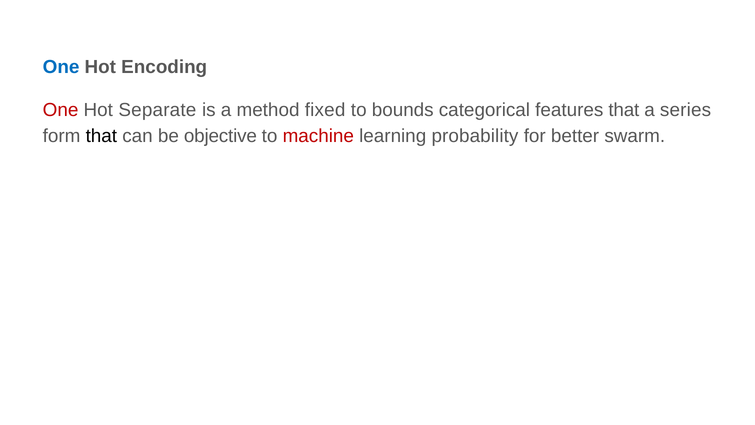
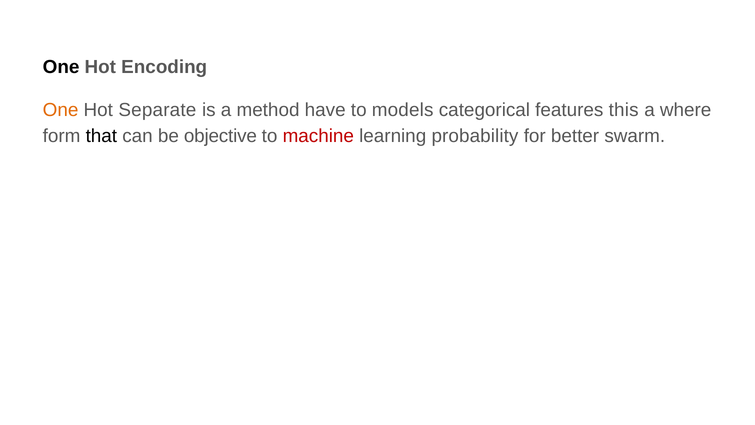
One colour: blue -> black (61, 67)
One colour: red -> orange (61, 110)
fixed: fixed -> have (325, 110)
bounds: bounds -> models (403, 110)
features that: that -> this (624, 110)
series: series -> where (686, 110)
